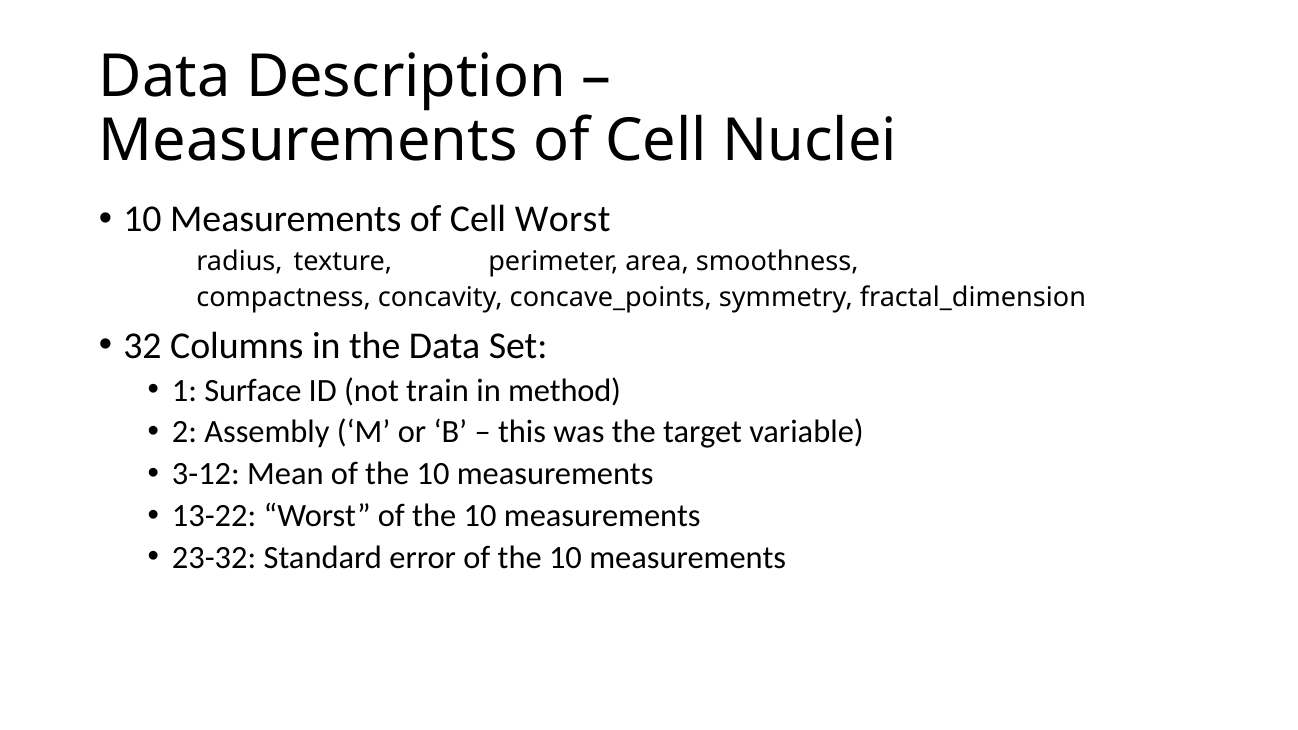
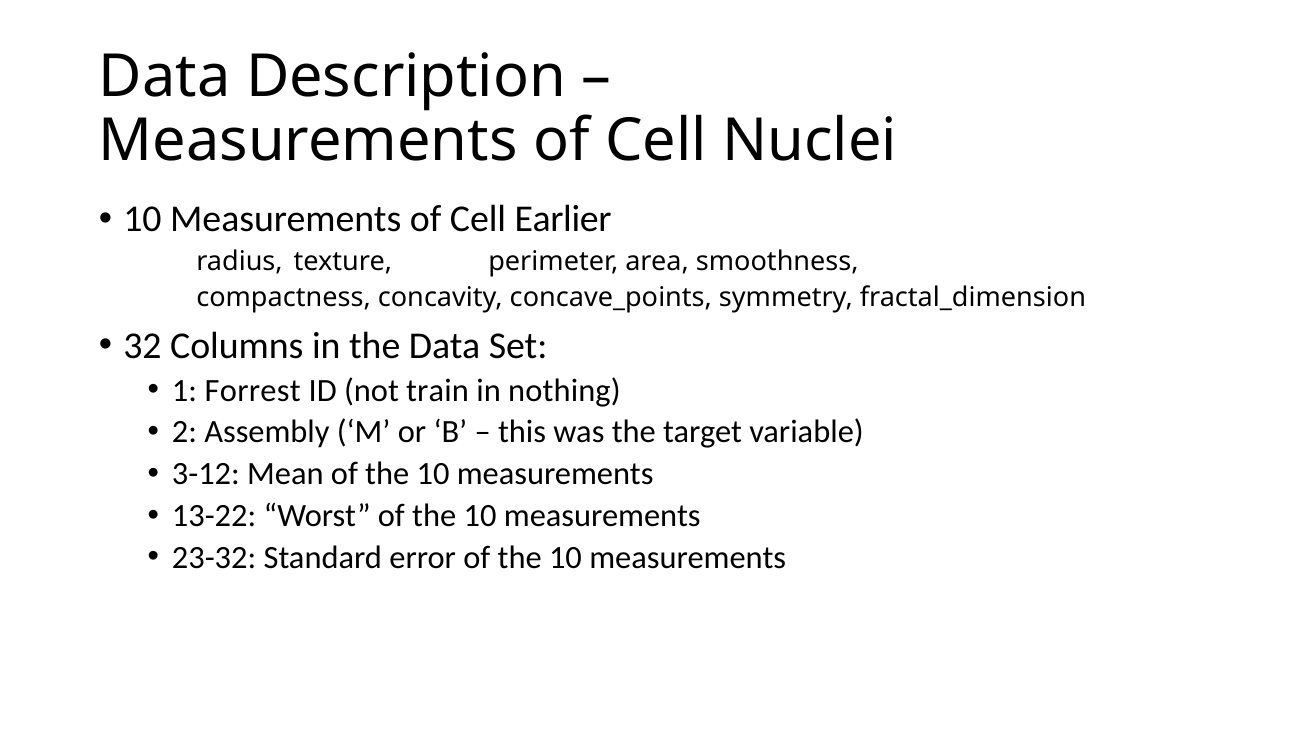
Cell Worst: Worst -> Earlier (563, 219)
Surface: Surface -> Forrest (253, 390)
method: method -> nothing (564, 390)
